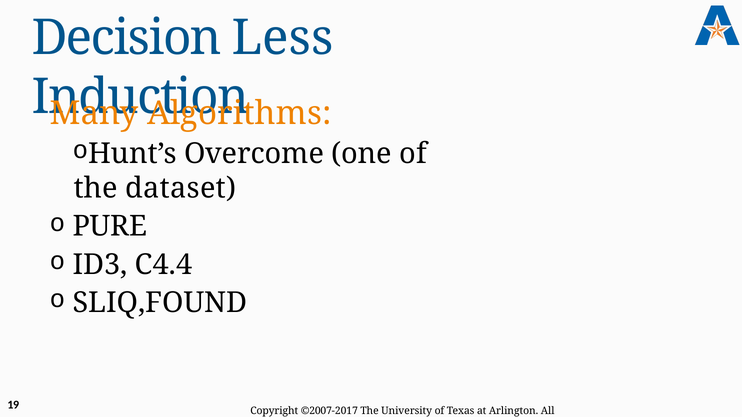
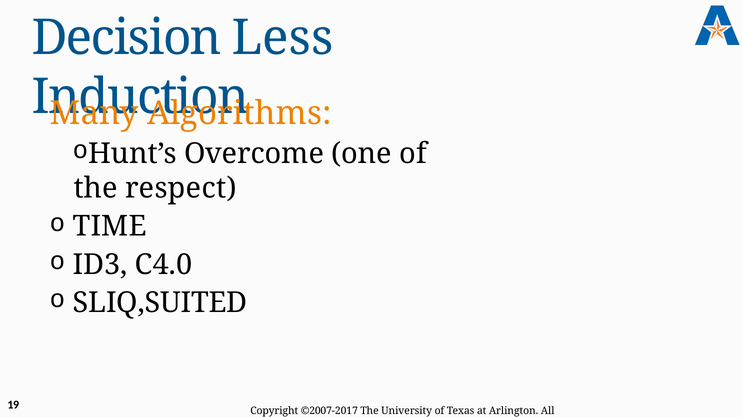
dataset: dataset -> respect (181, 188)
PURE: PURE -> TIME (110, 227)
C4.4: C4.4 -> C4.0 (164, 265)
SLIQ,FOUND: SLIQ,FOUND -> SLIQ,SUITED (160, 303)
